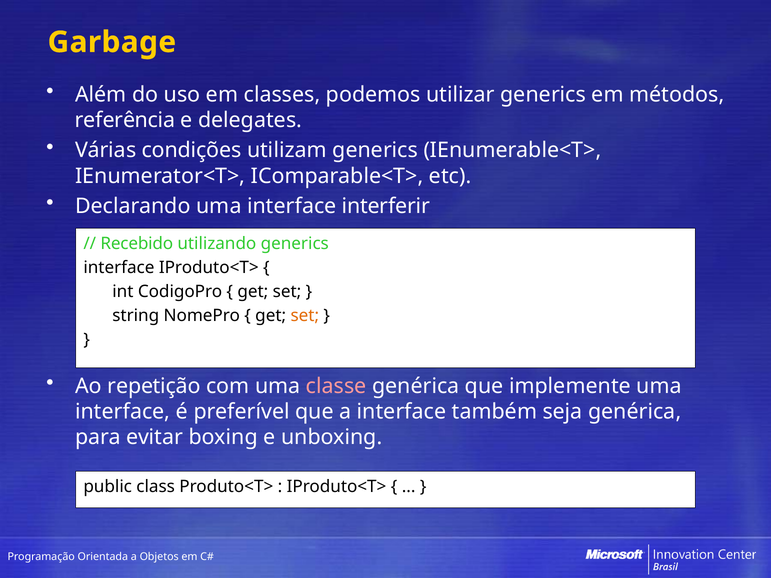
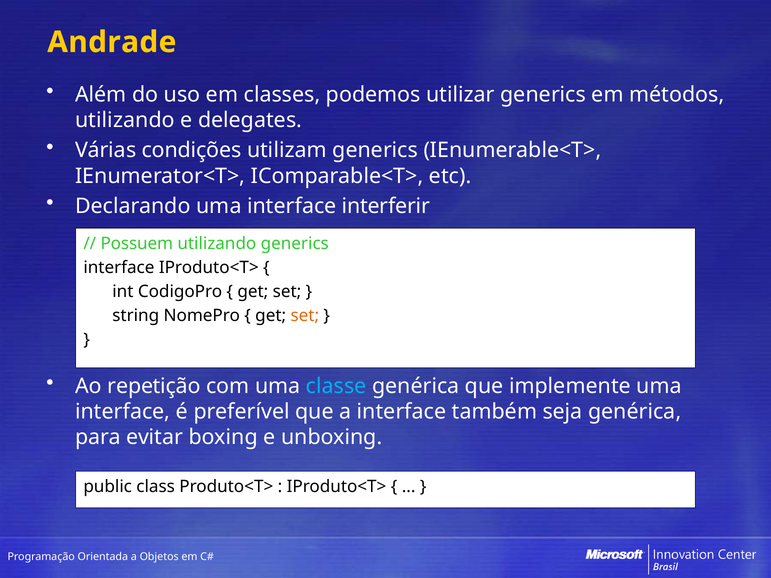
Garbage: Garbage -> Andrade (112, 42)
referência: referência -> utilizando (125, 120)
Recebido: Recebido -> Possuem (137, 244)
classe colour: pink -> light blue (336, 386)
